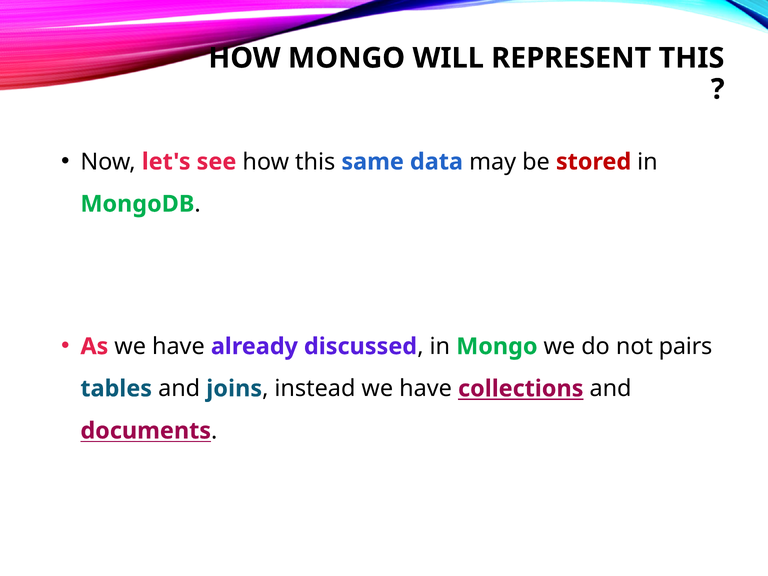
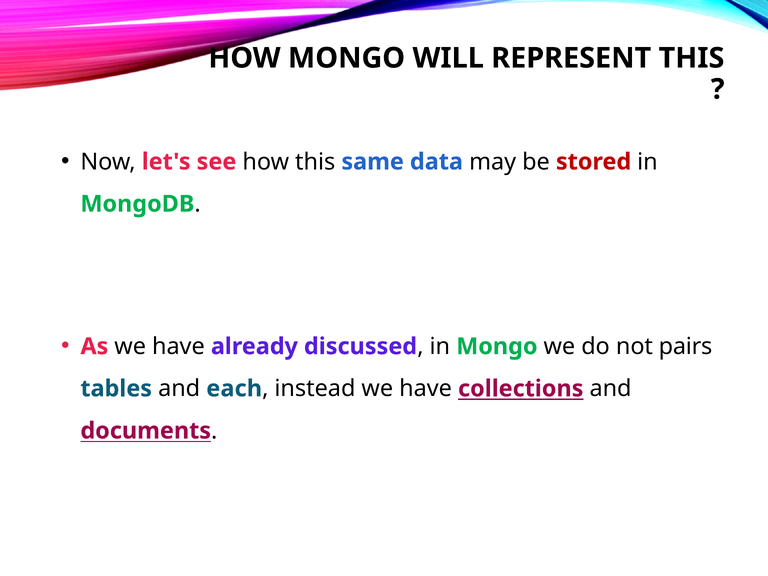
joins: joins -> each (234, 389)
